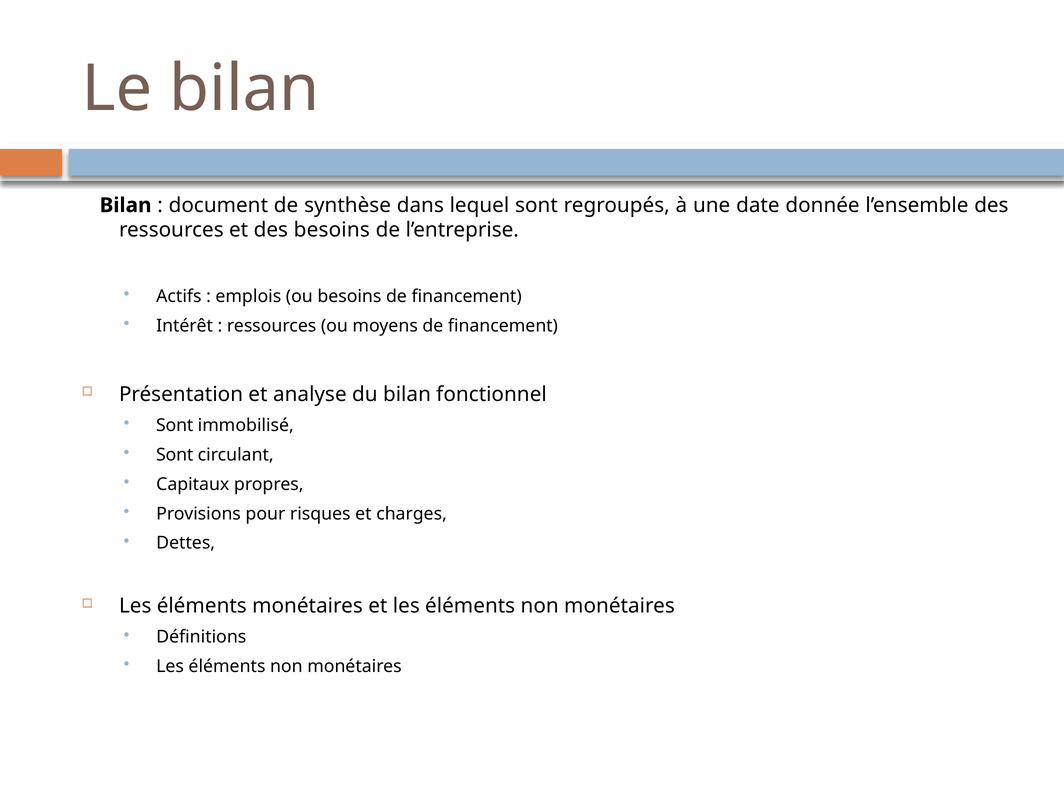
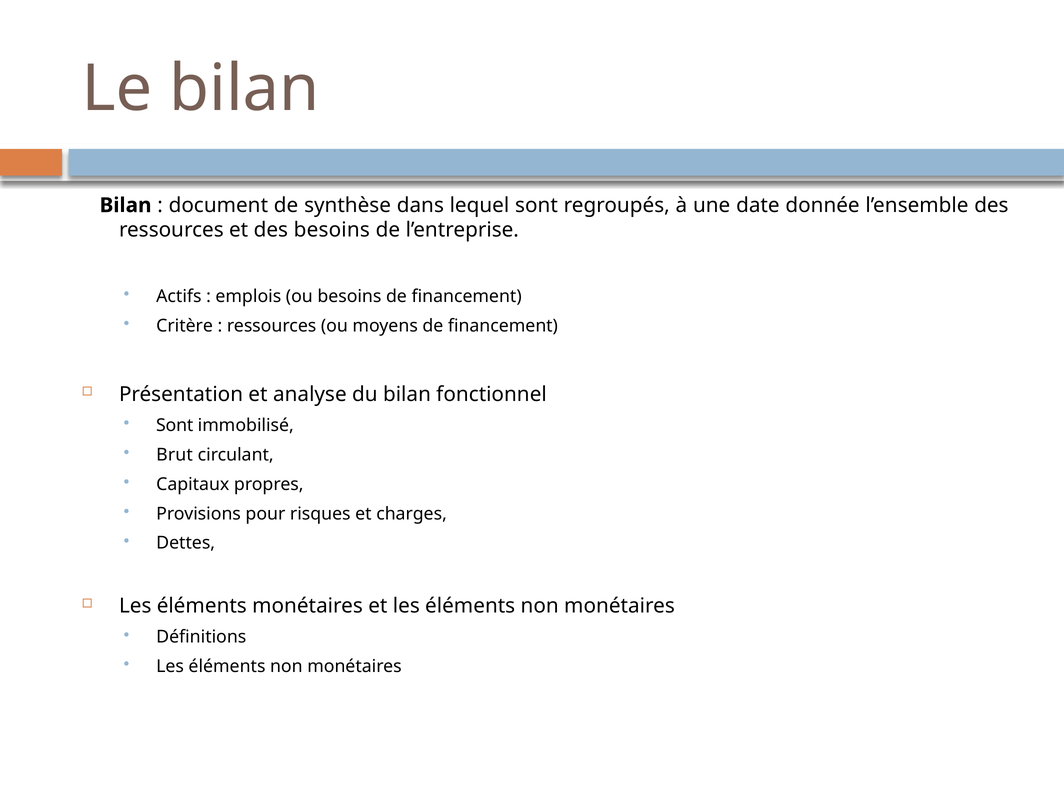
Intérêt: Intérêt -> Critère (185, 326)
Sont: Sont -> Brut (175, 455)
